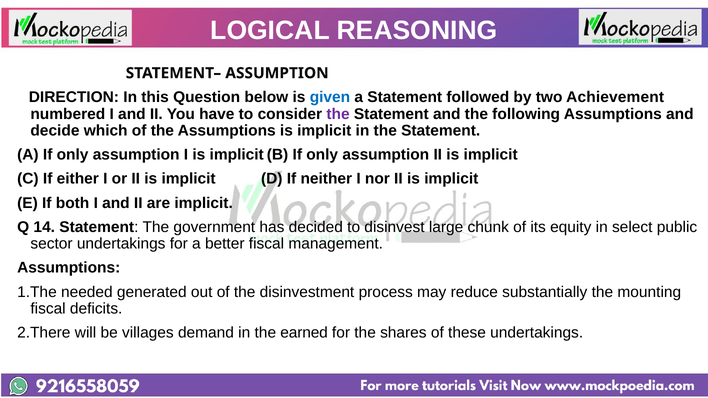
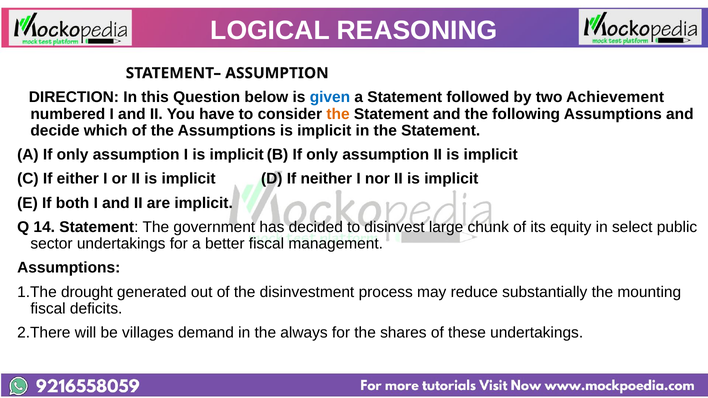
the colour: purple -> orange (338, 114)
needed: needed -> drought (87, 292)
earned: earned -> always (304, 333)
